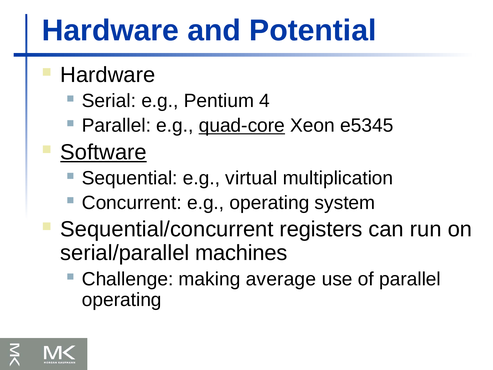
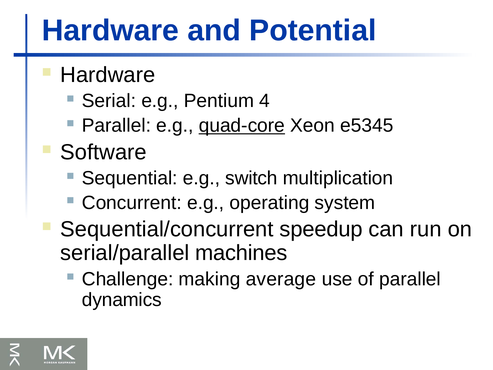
Software underline: present -> none (104, 152)
virtual: virtual -> switch (251, 178)
registers: registers -> speedup (321, 229)
operating: operating -> dynamics (122, 300)
